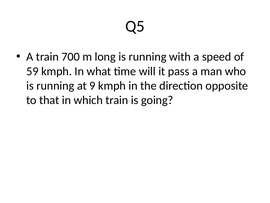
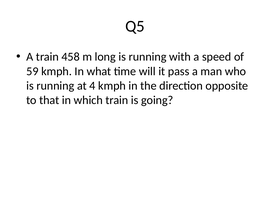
700: 700 -> 458 (71, 57)
9: 9 -> 4 (92, 85)
